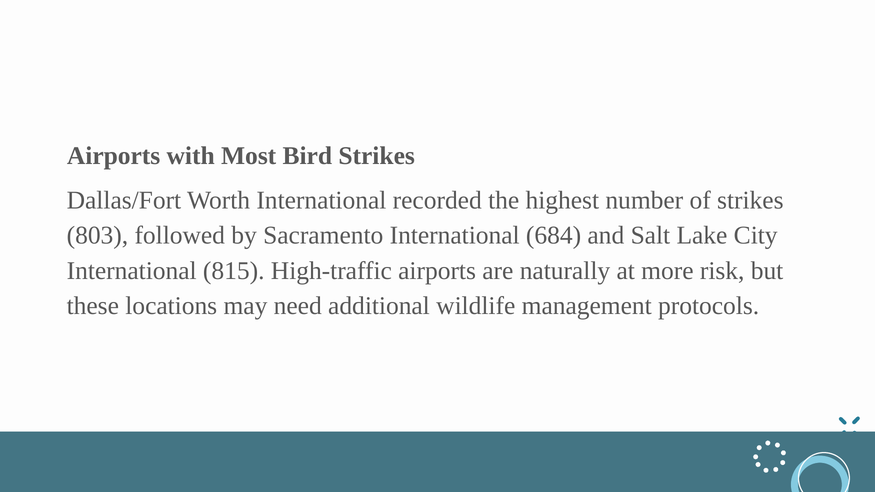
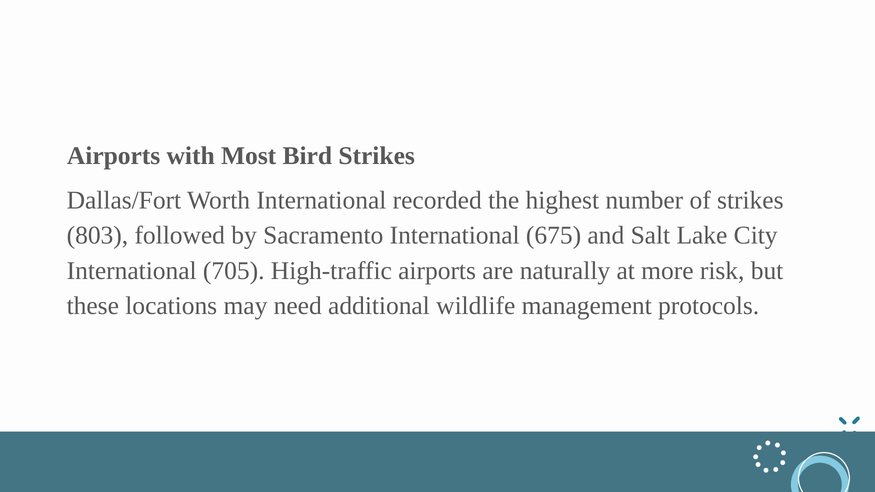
684: 684 -> 675 (554, 236)
815: 815 -> 705 (234, 271)
